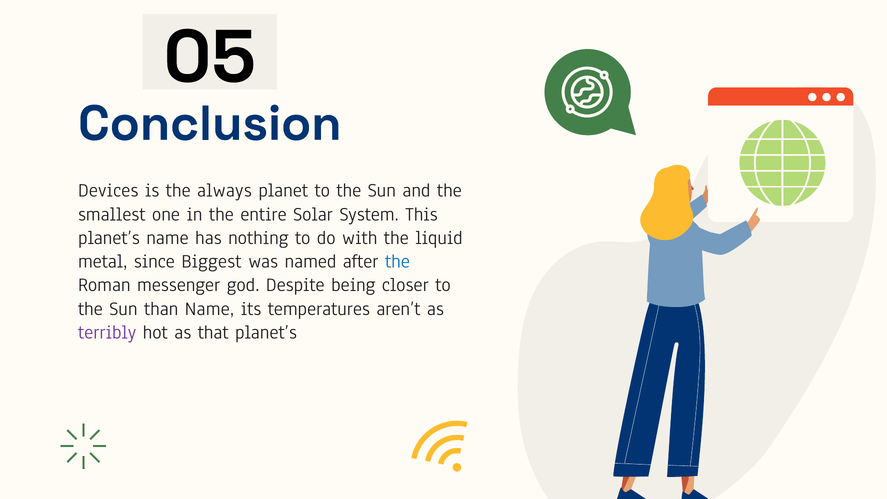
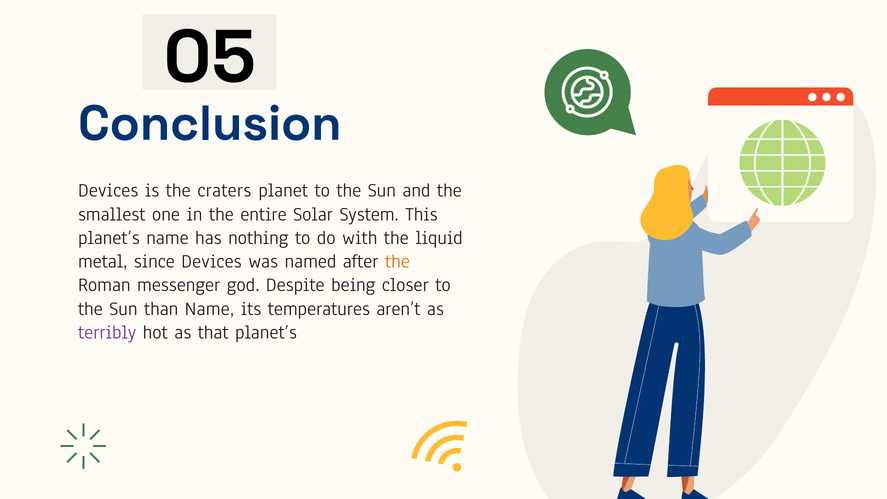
always: always -> craters (224, 190)
since Biggest: Biggest -> Devices (212, 261)
the colour: blue -> orange (397, 261)
